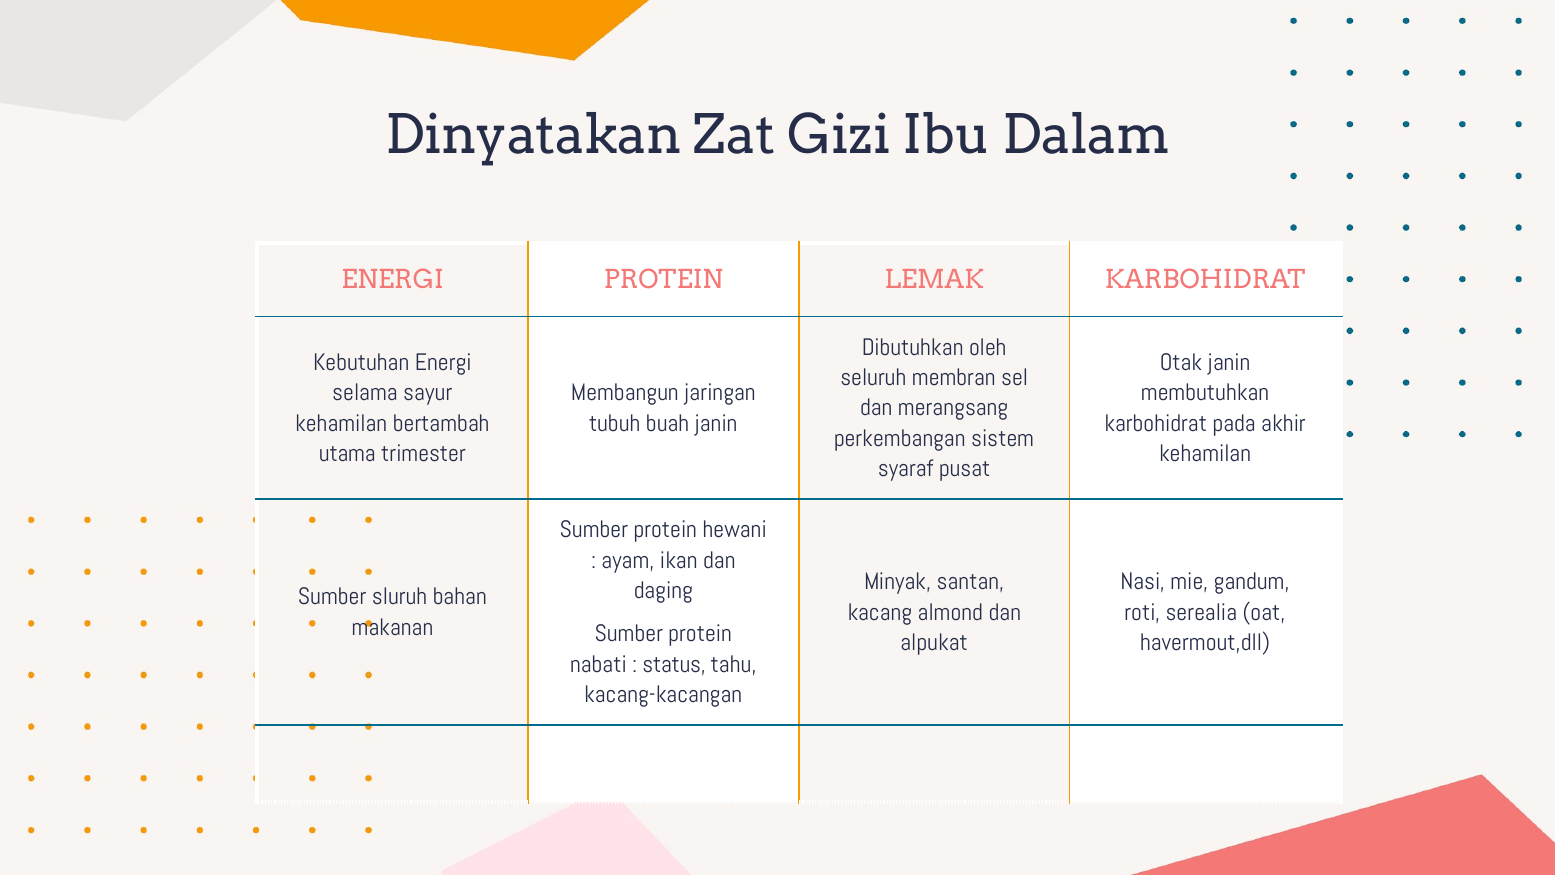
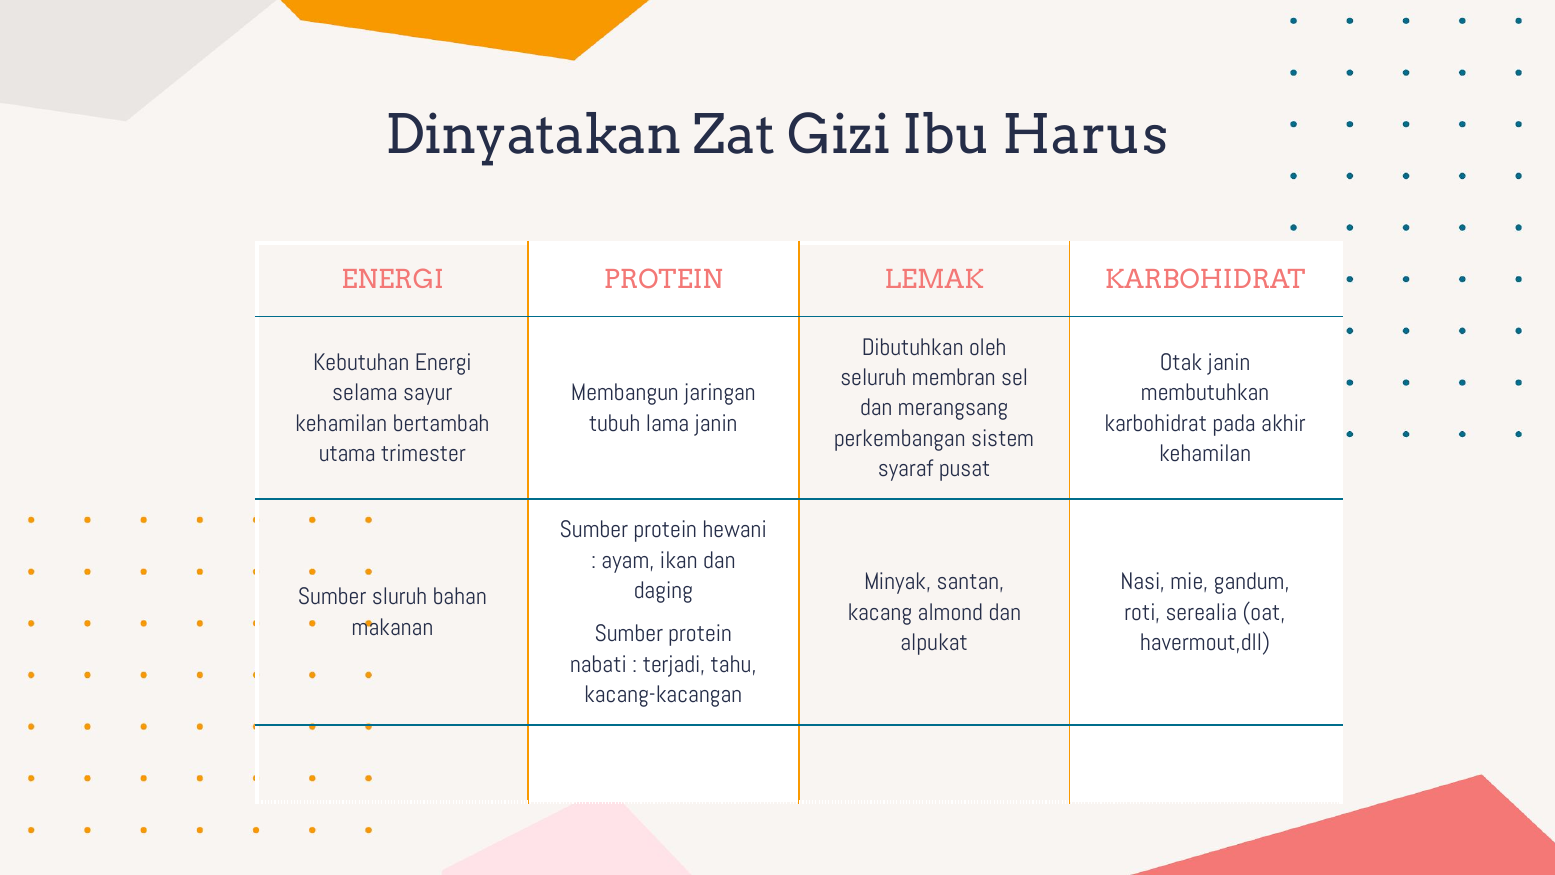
Dalam: Dalam -> Harus (1086, 136)
buah: buah -> lama (668, 423)
status: status -> terjadi (674, 664)
